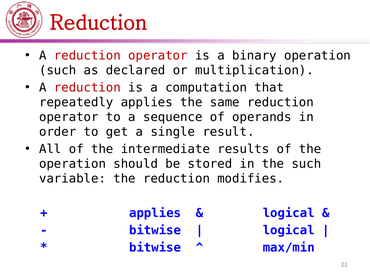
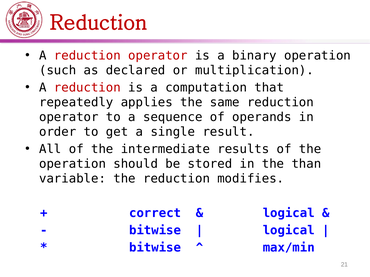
the such: such -> than (306, 164)
applies: applies -> correct (155, 214)
